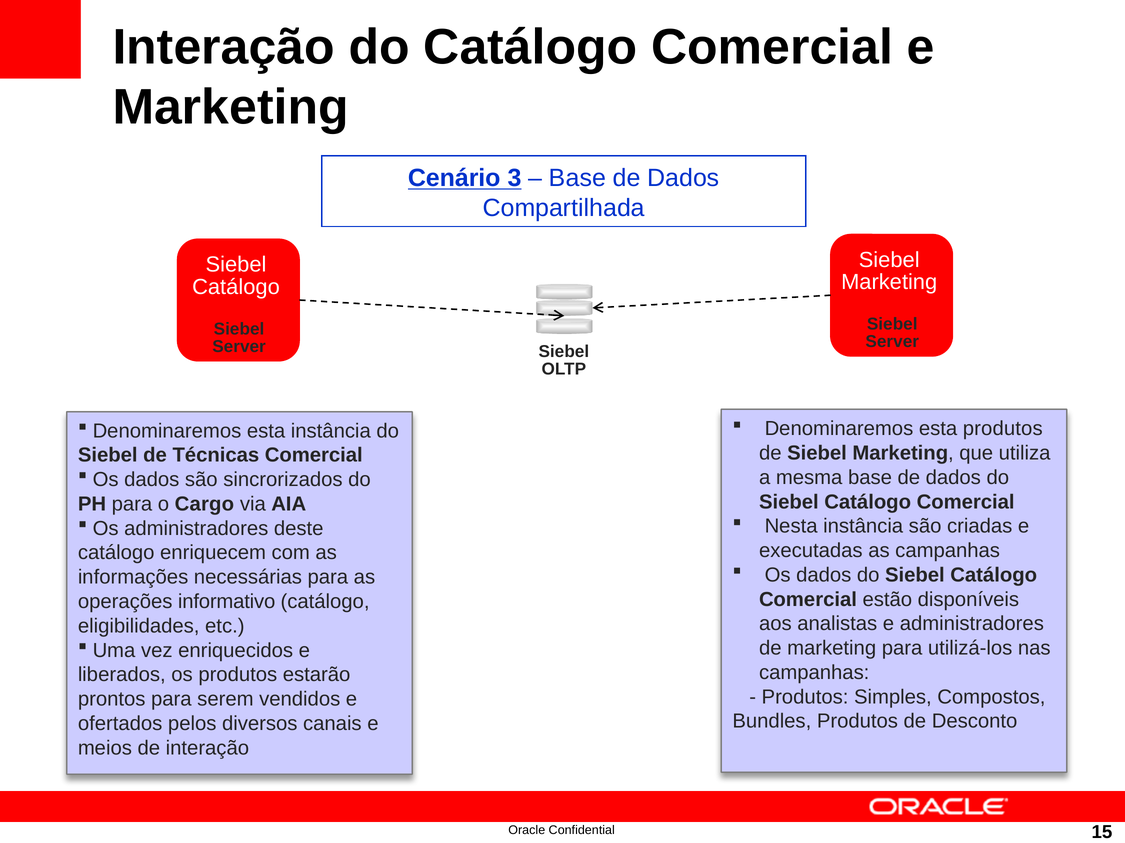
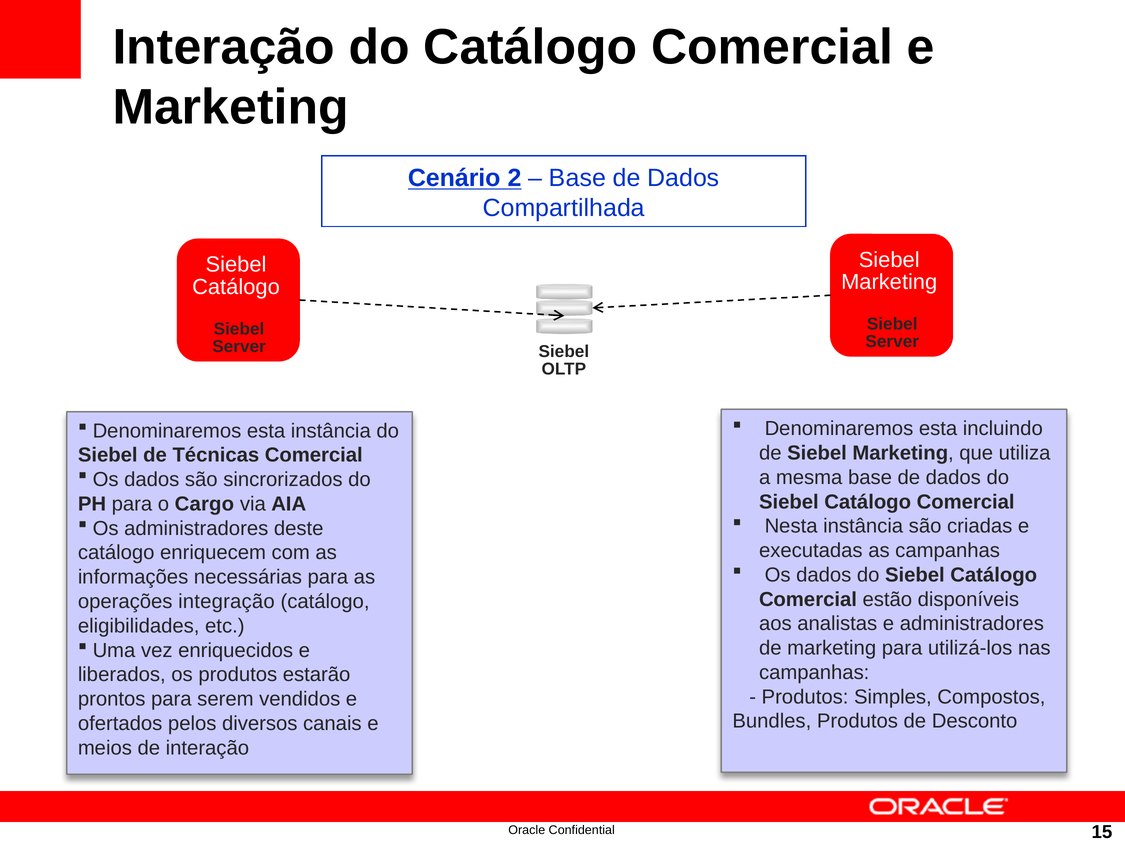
3: 3 -> 2 (514, 178)
esta produtos: produtos -> incluindo (1003, 429)
informativo: informativo -> integração (226, 602)
